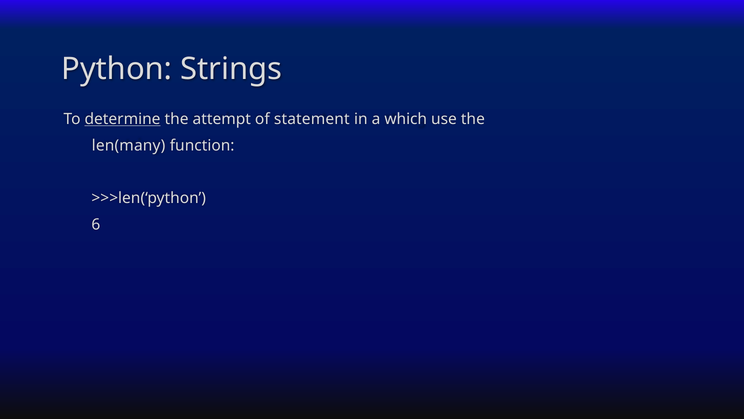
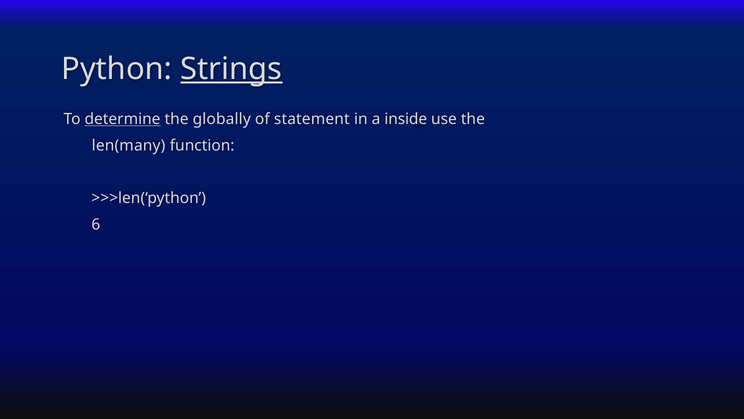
Strings underline: none -> present (231, 69)
attempt: attempt -> globally (222, 119)
which: which -> inside (406, 119)
